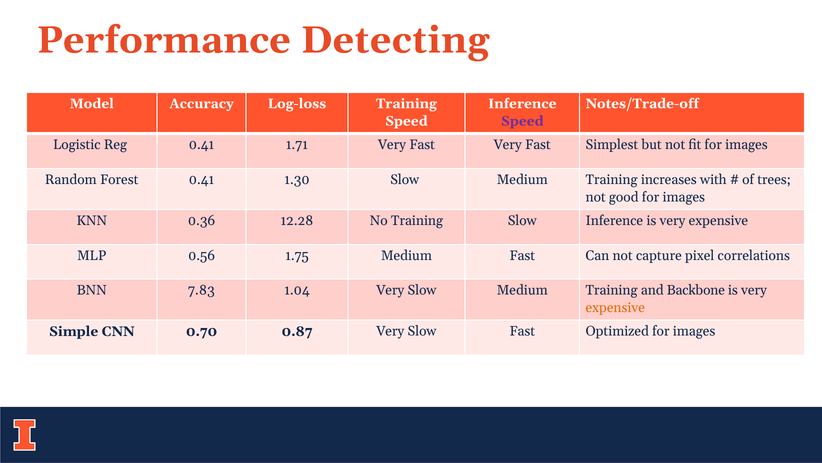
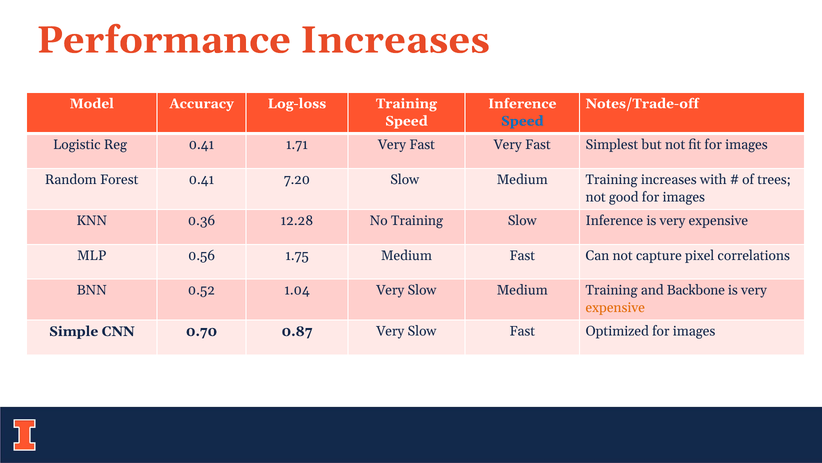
Performance Detecting: Detecting -> Increases (395, 40)
Speed colour: purple -> blue (522, 121)
1.30: 1.30 -> 7.20 (297, 180)
7.83: 7.83 -> 0.52 (201, 290)
